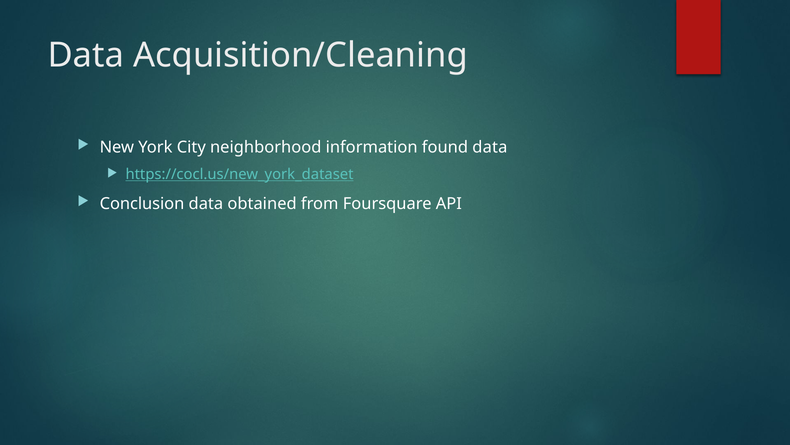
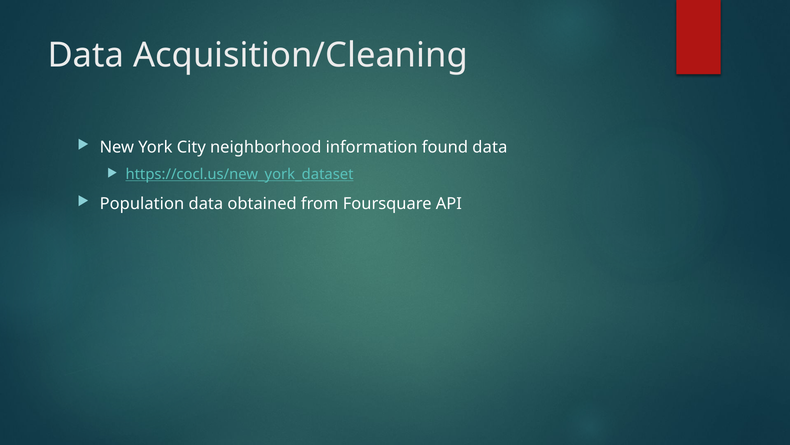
Conclusion: Conclusion -> Population (142, 203)
